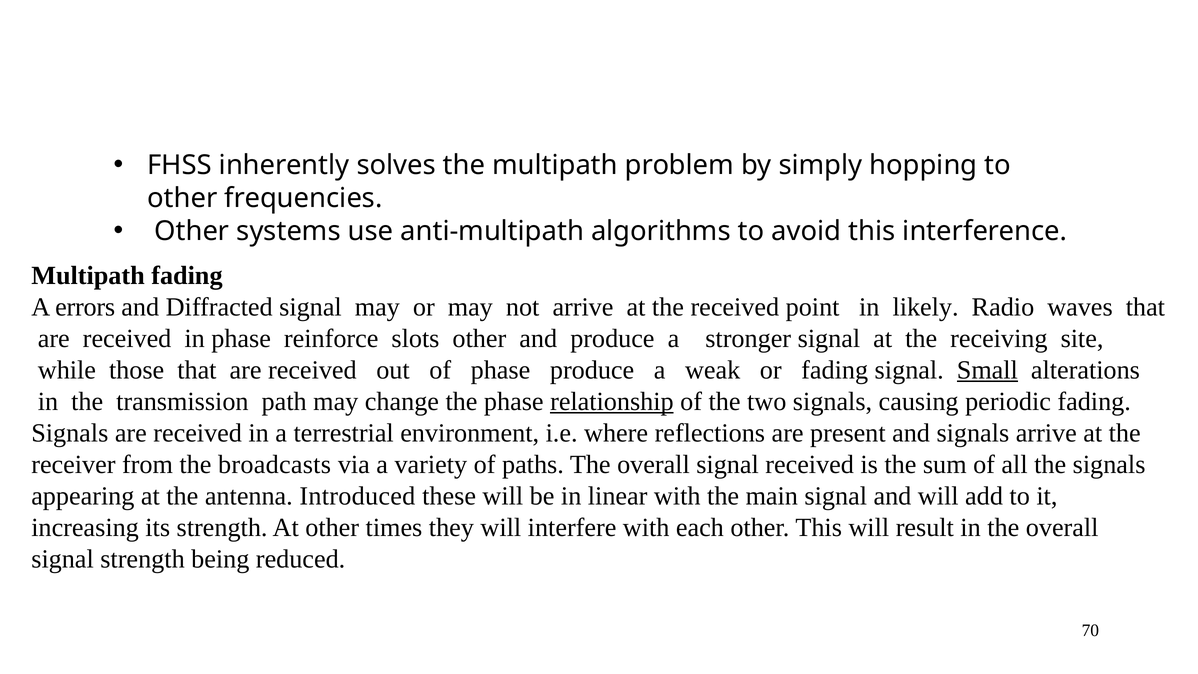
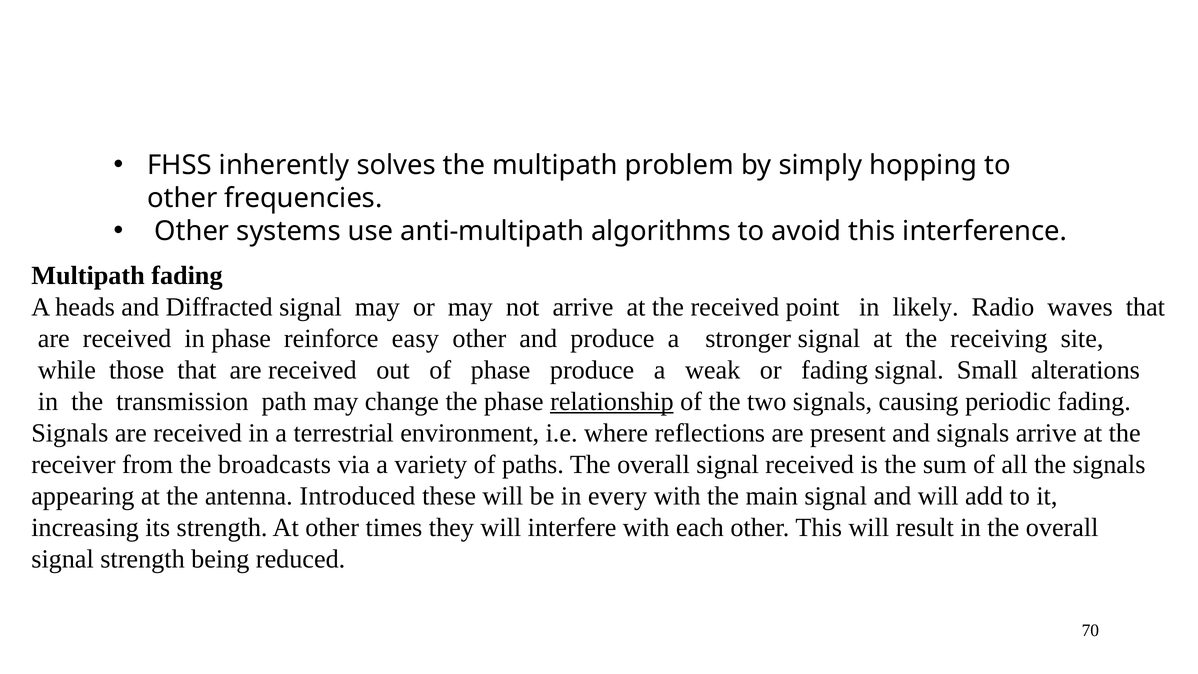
errors: errors -> heads (85, 307)
slots: slots -> easy (415, 339)
Small underline: present -> none (987, 370)
linear: linear -> every (618, 496)
